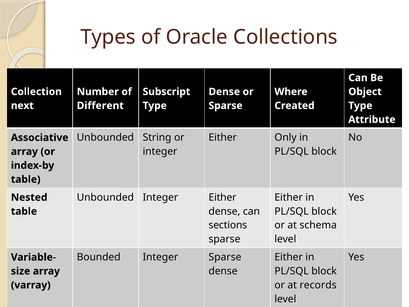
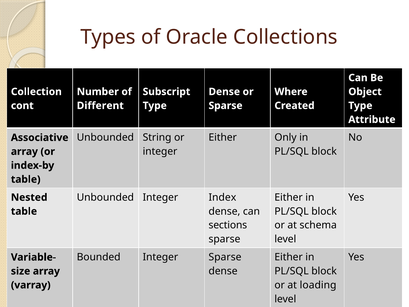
next: next -> cont (22, 106)
Unbounded Integer Either: Either -> Index (222, 197)
records: records -> loading (318, 285)
